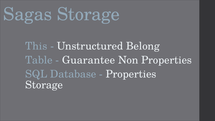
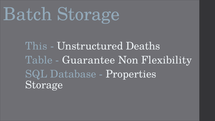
Sagas: Sagas -> Batch (28, 14)
Belong: Belong -> Deaths (143, 46)
Non Properties: Properties -> Flexibility (167, 60)
